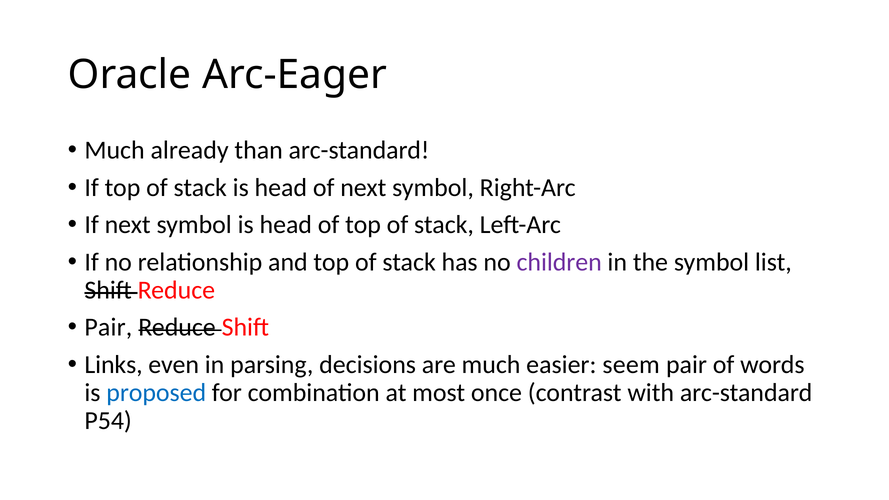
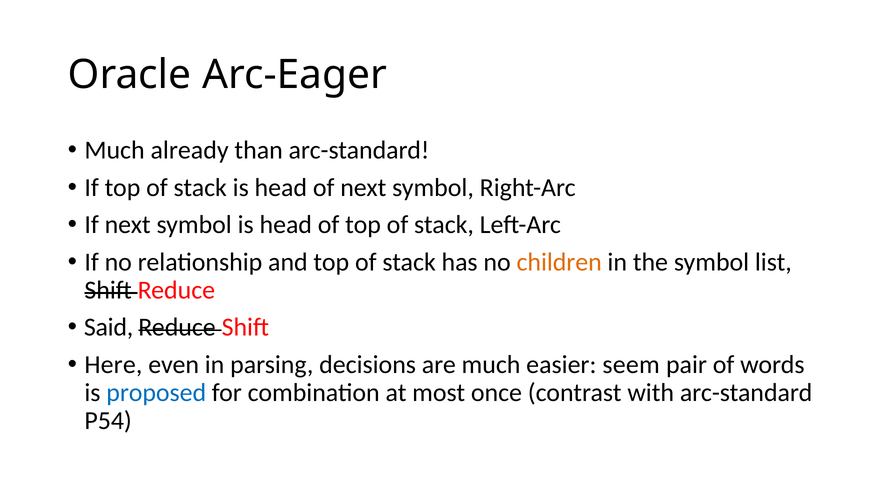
children colour: purple -> orange (559, 262)
Pair: Pair -> Said (109, 327)
Links: Links -> Here (113, 365)
